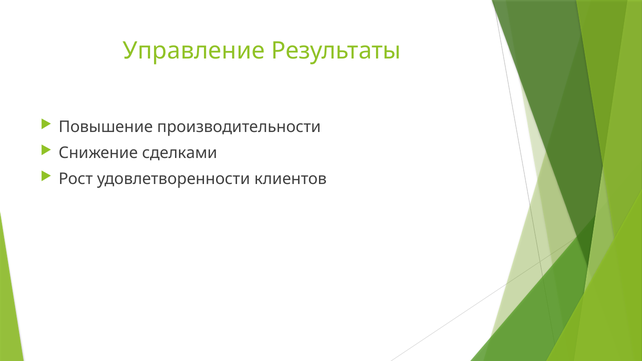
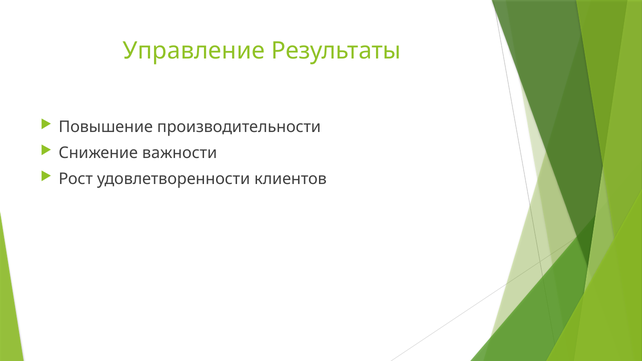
сделками: сделками -> важности (180, 153)
